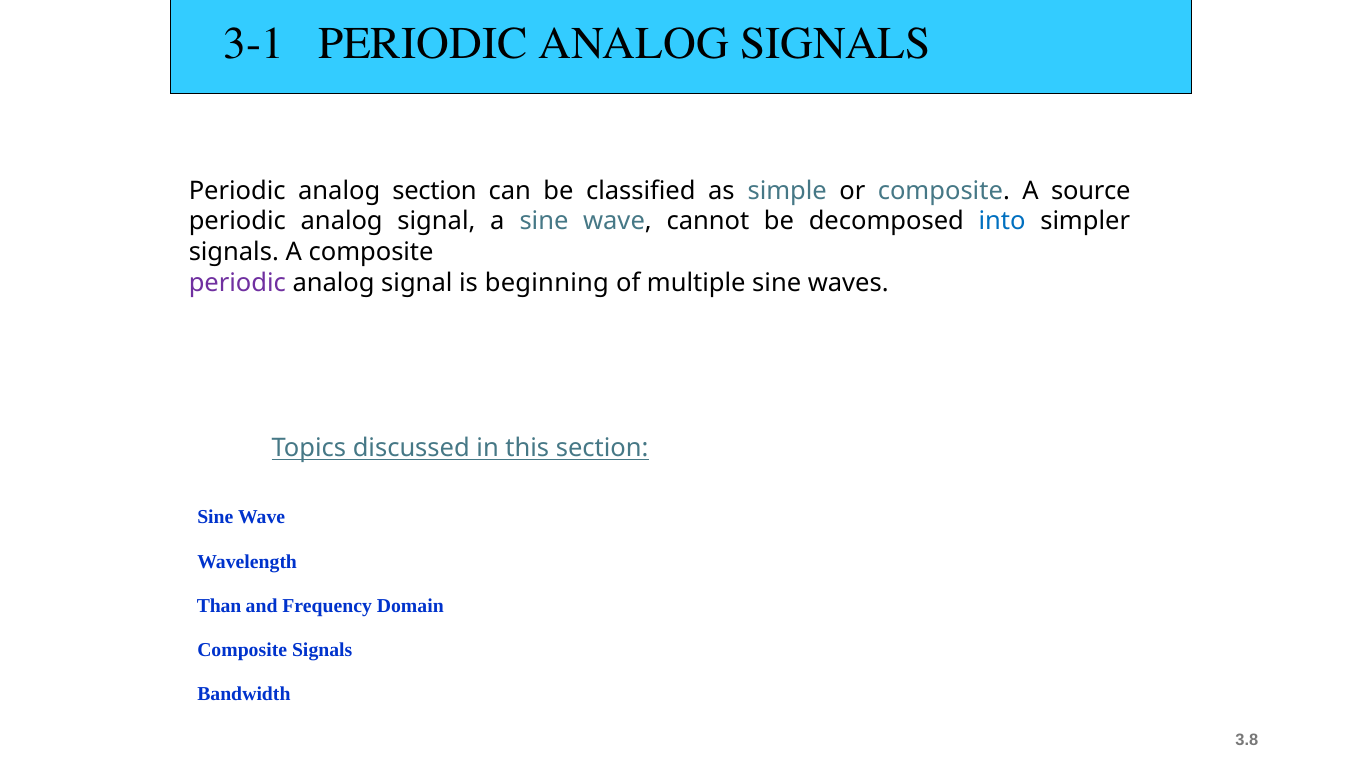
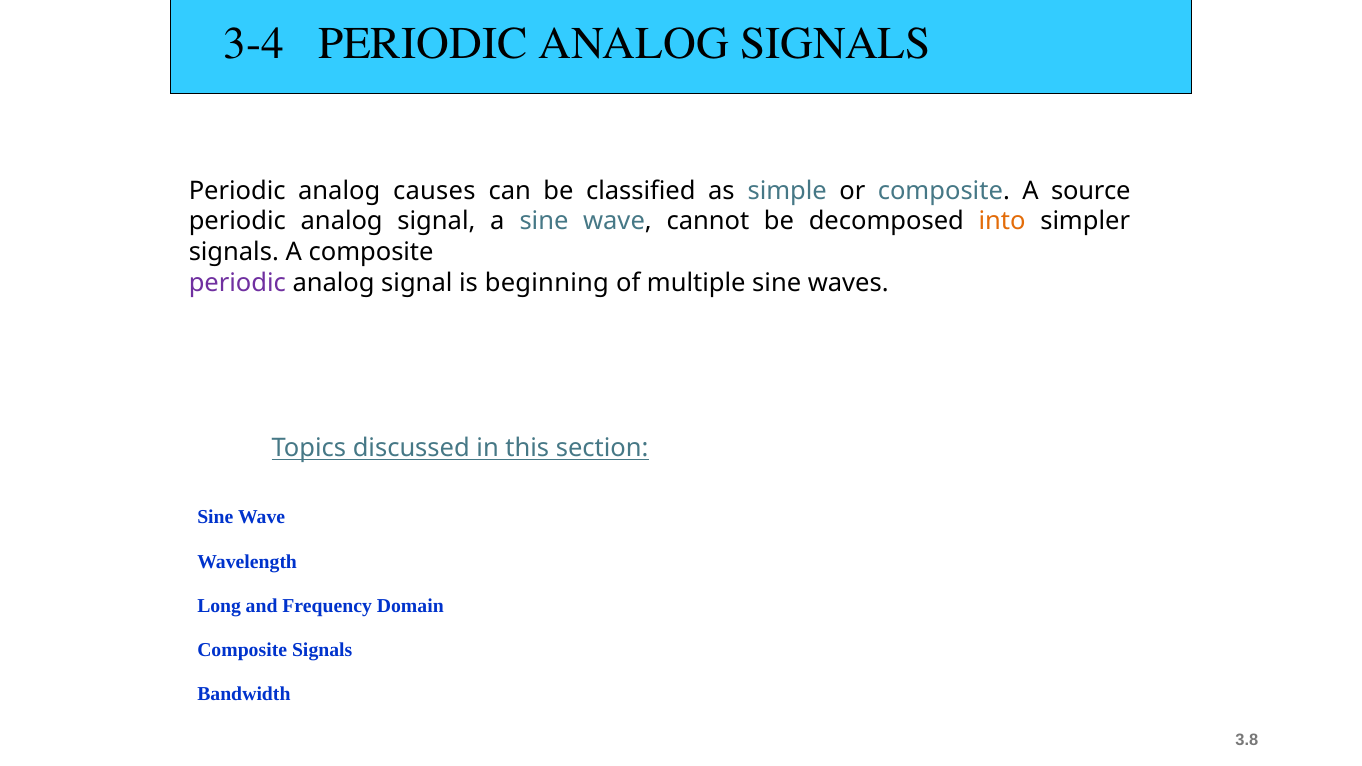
3-1: 3-1 -> 3-4 (254, 44)
analog section: section -> causes (434, 191)
into colour: blue -> orange (1002, 222)
Than: Than -> Long (219, 606)
